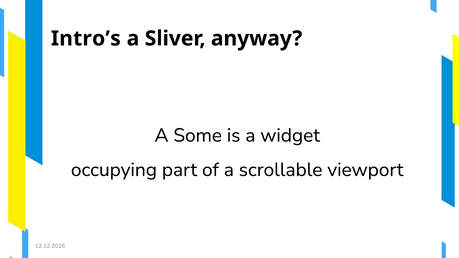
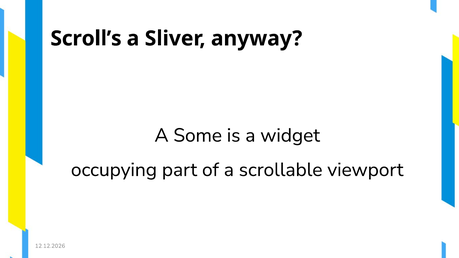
Intro’s: Intro’s -> Scroll’s (86, 39)
